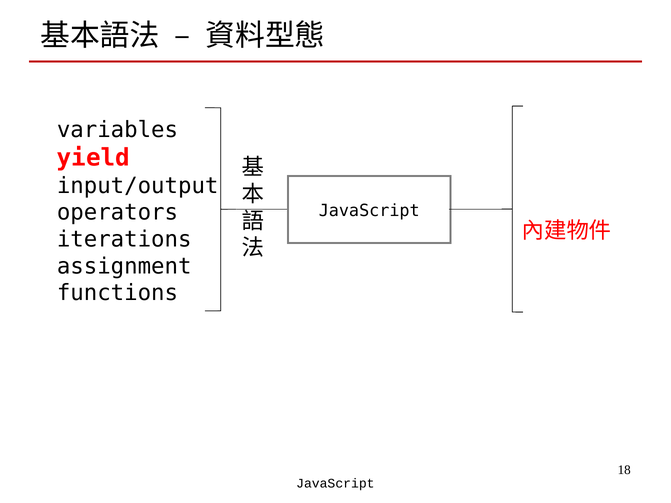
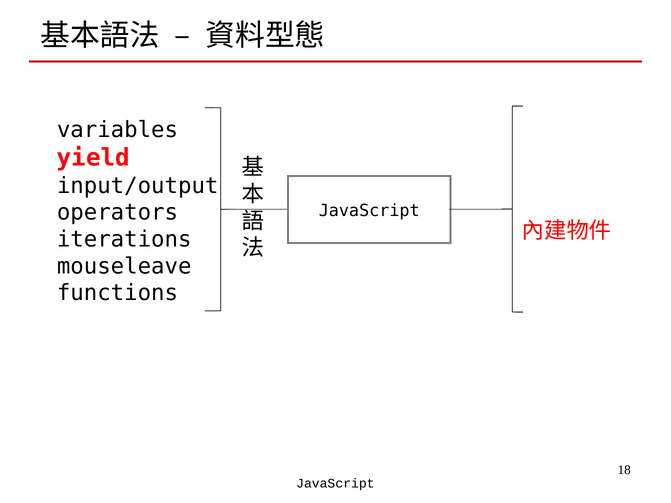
assignment: assignment -> mouseleave (124, 266)
